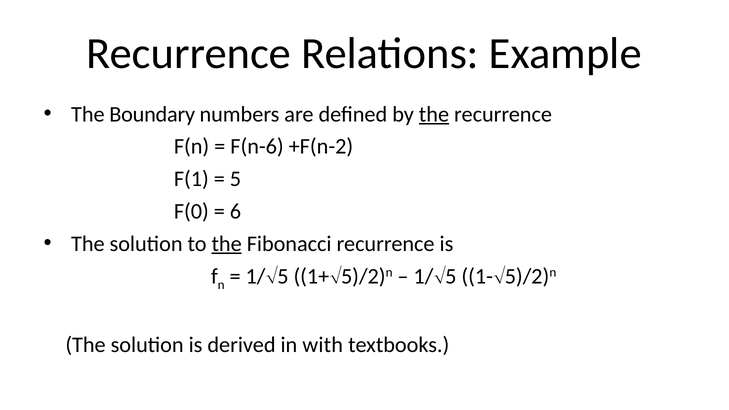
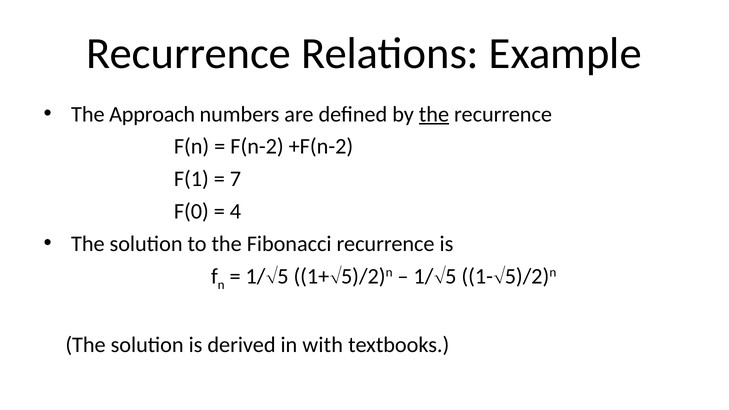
Boundary: Boundary -> Approach (152, 114)
F(n-6: F(n-6 -> F(n-2 (257, 147)
5: 5 -> 7 (236, 179)
6: 6 -> 4 (236, 211)
the underline: present -> none (227, 244)
